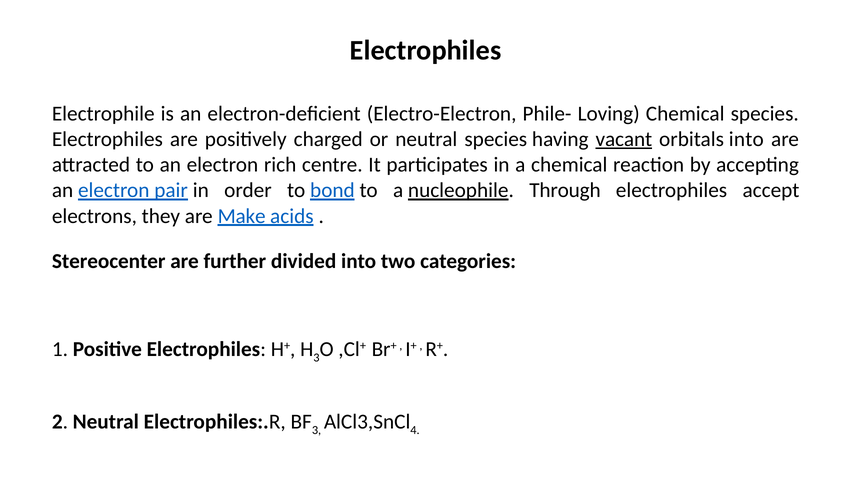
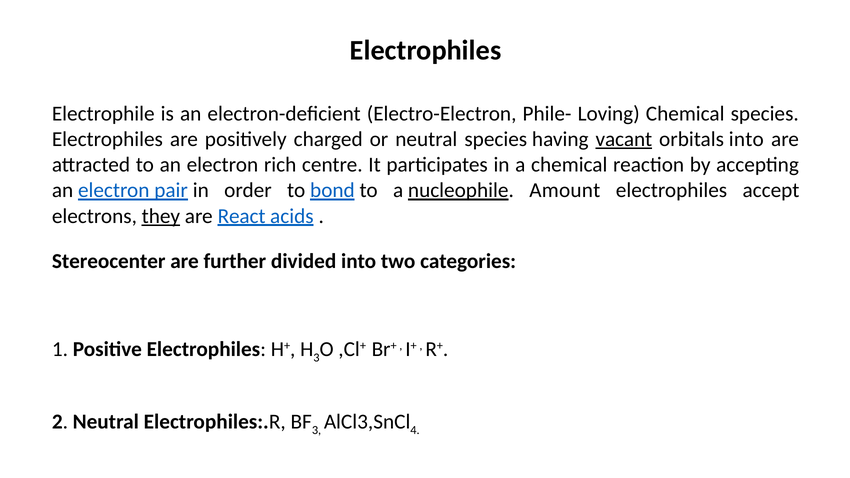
Through: Through -> Amount (565, 190)
they underline: none -> present (161, 216)
Make: Make -> React (242, 216)
